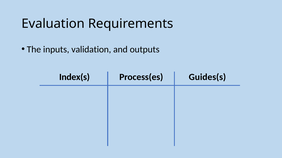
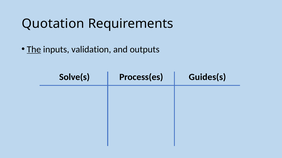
Evaluation: Evaluation -> Quotation (53, 24)
The underline: none -> present (34, 50)
Index(s: Index(s -> Solve(s (74, 77)
